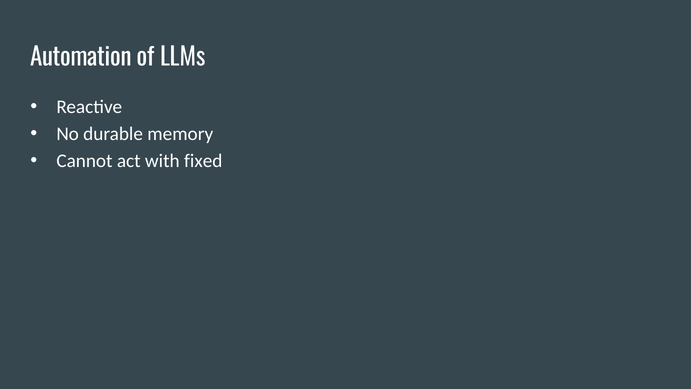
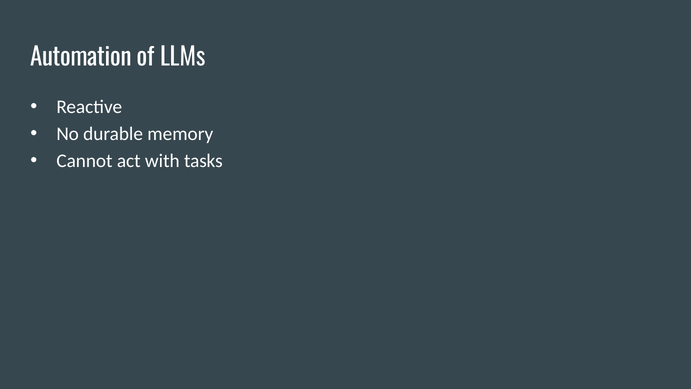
fixed: fixed -> tasks (203, 161)
